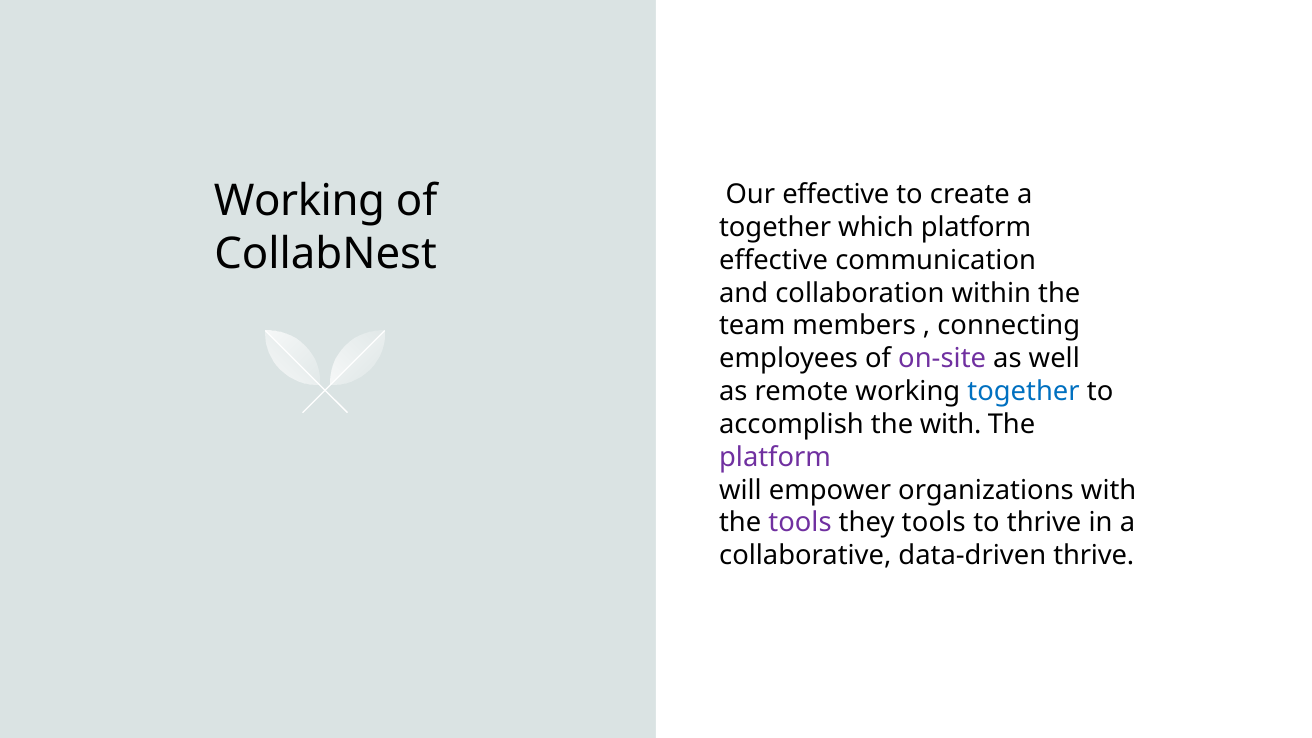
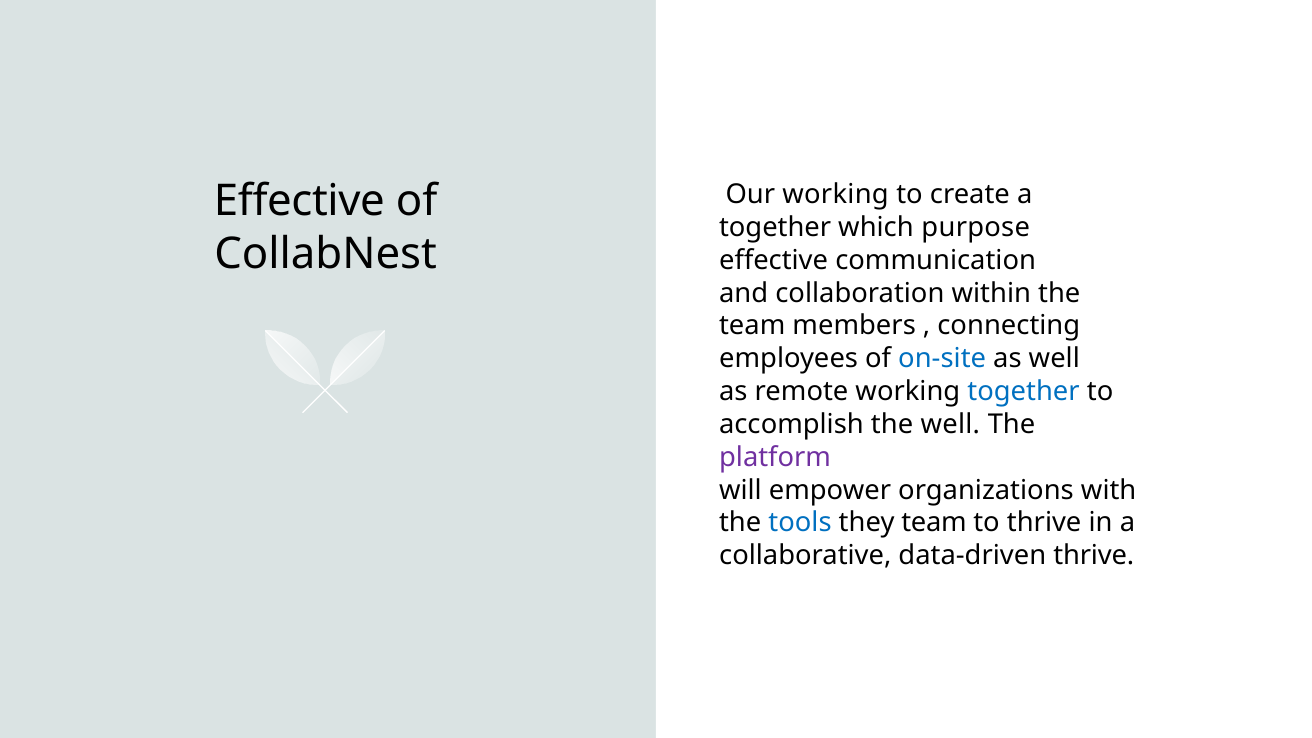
Our effective: effective -> working (836, 195)
Working: Working -> Effective (299, 201)
which platform: platform -> purpose (976, 228)
on-site colour: purple -> blue (942, 359)
the with: with -> well (950, 424)
tools colour: purple -> blue (800, 523)
they tools: tools -> team (934, 523)
